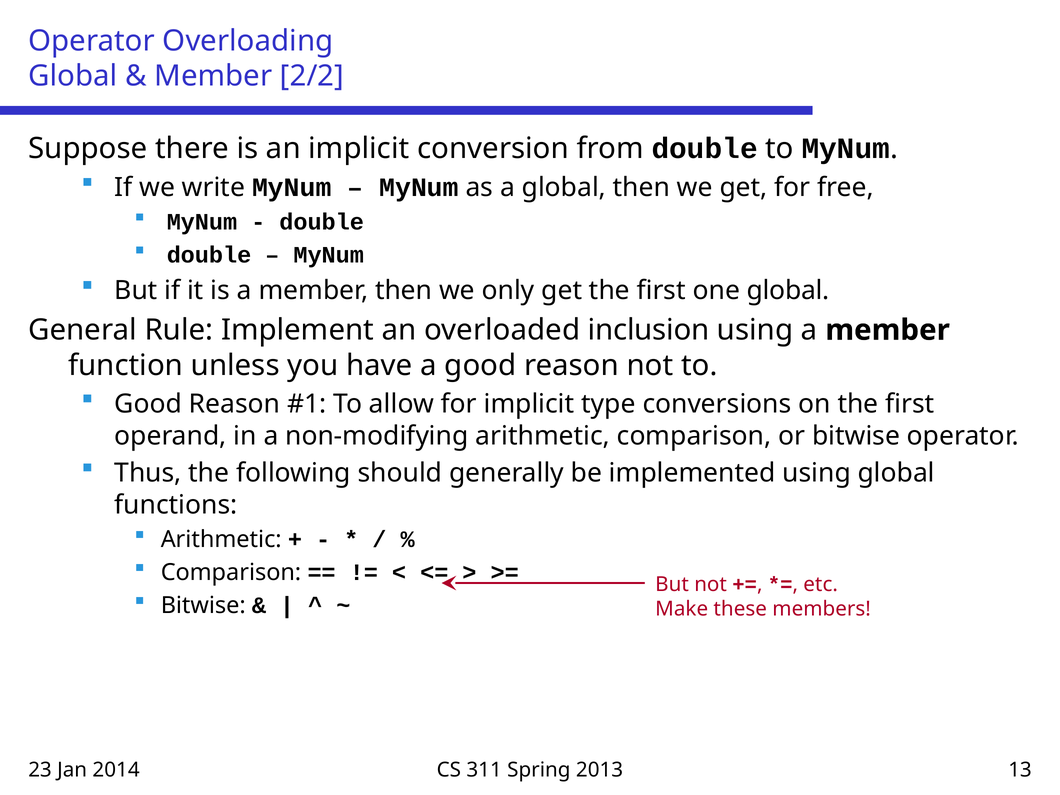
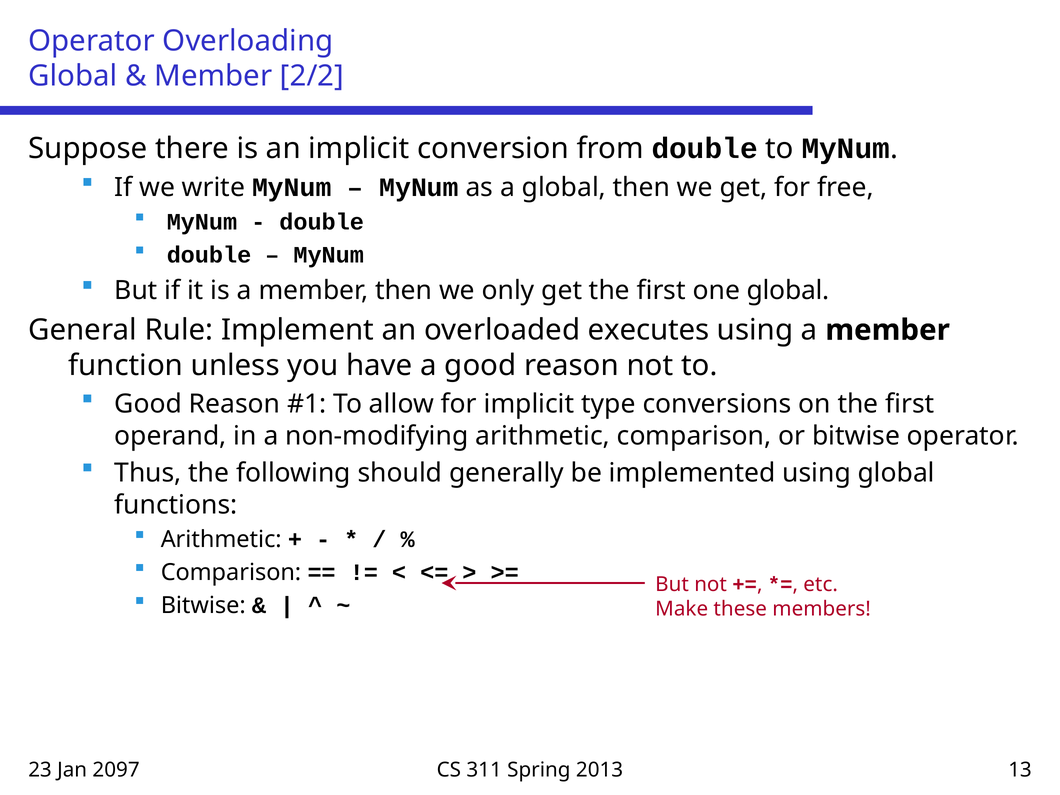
inclusion: inclusion -> executes (649, 330)
2014: 2014 -> 2097 (116, 770)
